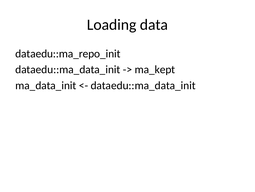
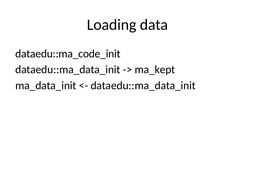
dataedu::ma_repo_init: dataedu::ma_repo_init -> dataedu::ma_code_init (68, 53)
